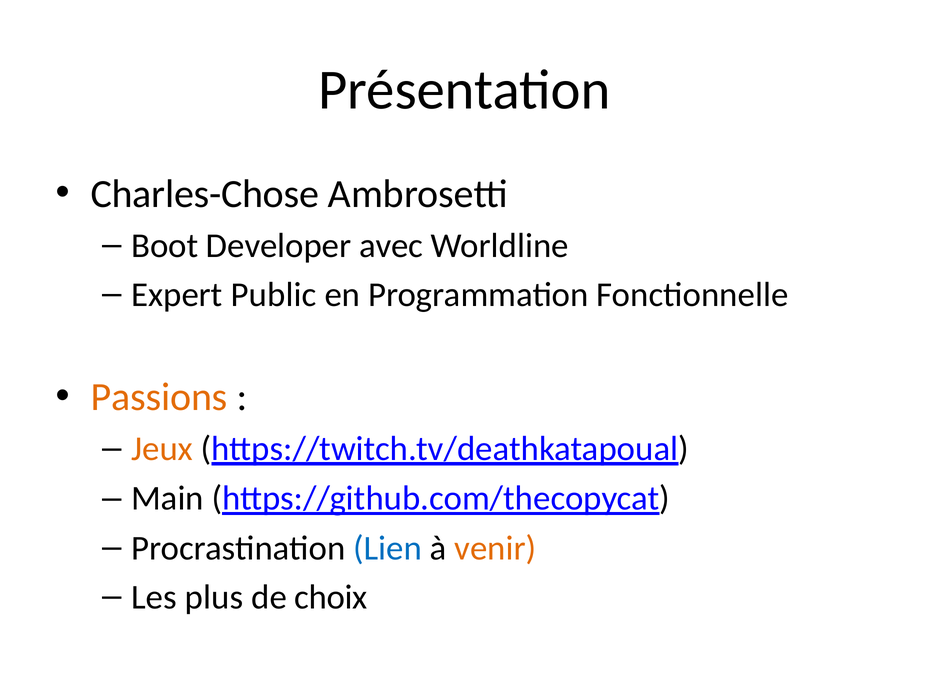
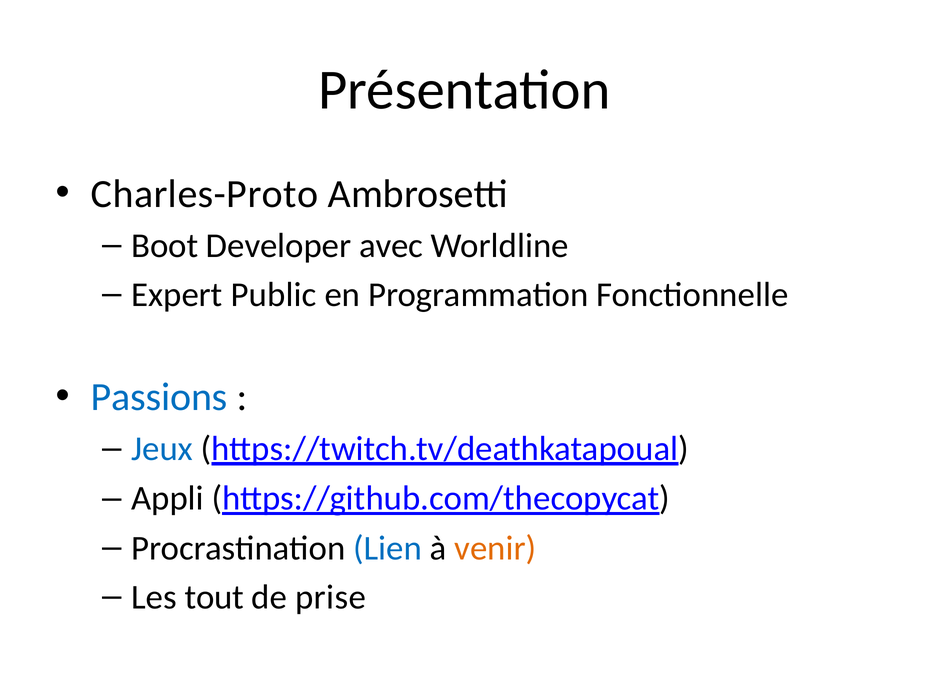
Charles-Chose: Charles-Chose -> Charles-Proto (205, 194)
Passions colour: orange -> blue (159, 398)
Jeux colour: orange -> blue (162, 449)
Main: Main -> Appli (167, 499)
plus: plus -> tout (214, 598)
choix: choix -> prise (331, 598)
